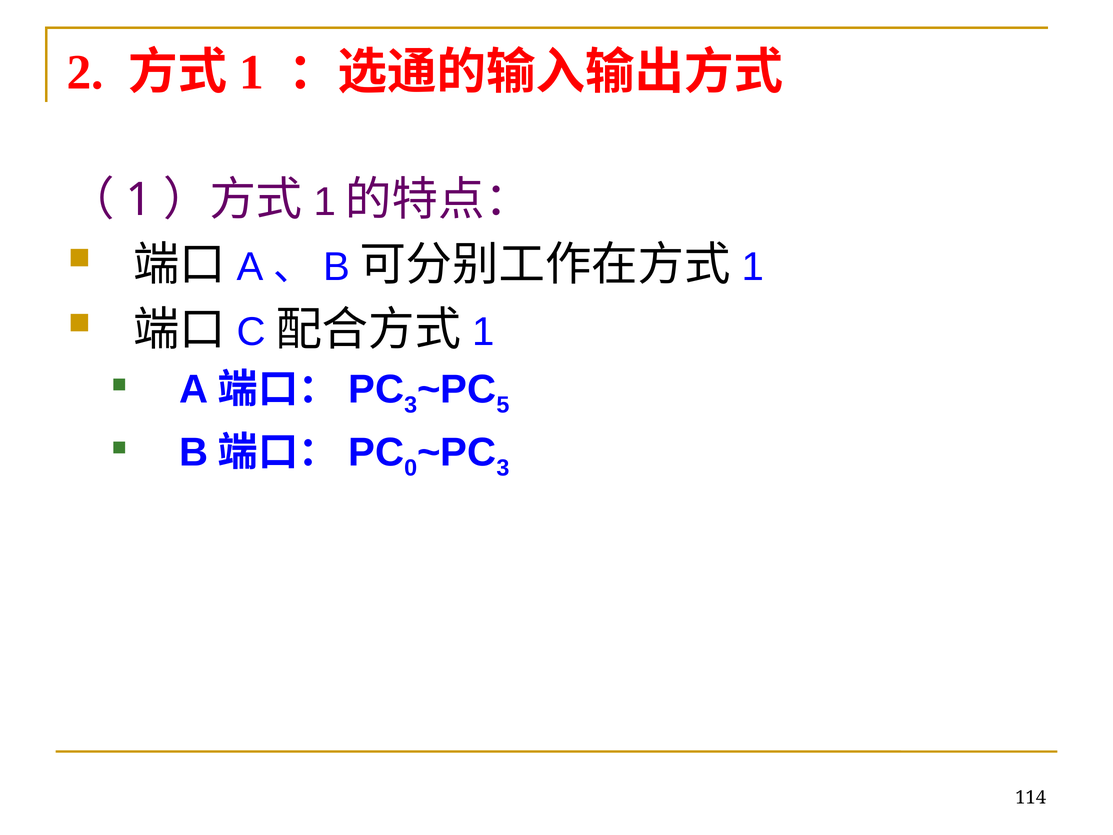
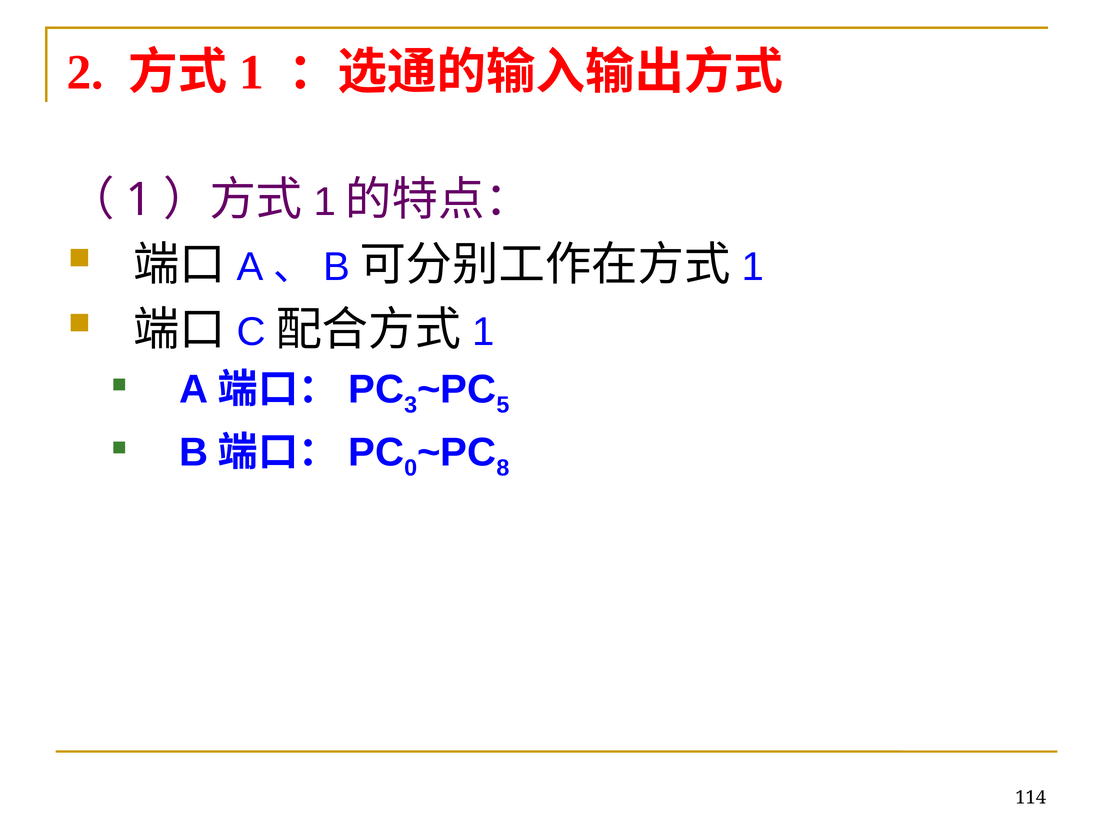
3: 3 -> 8 (503, 468)
